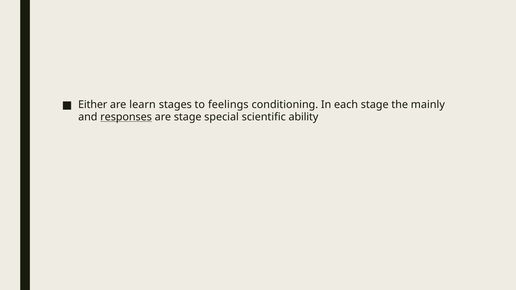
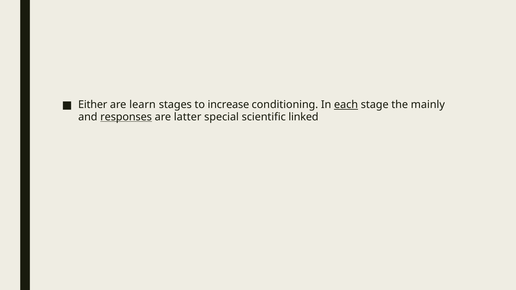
feelings: feelings -> increase (228, 105)
each underline: none -> present (346, 105)
are stage: stage -> latter (188, 117)
ability: ability -> linked (303, 117)
